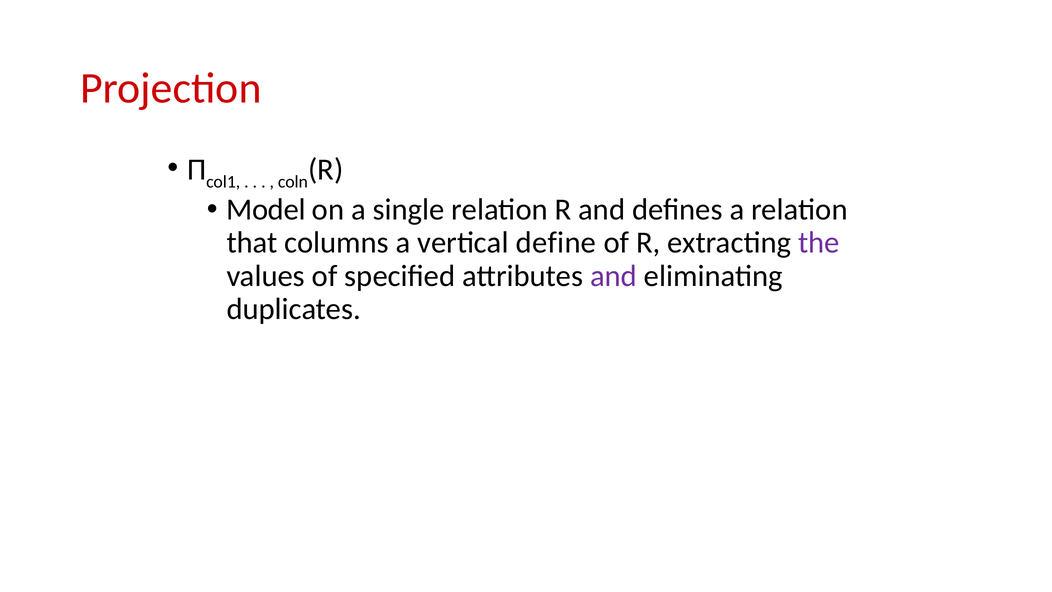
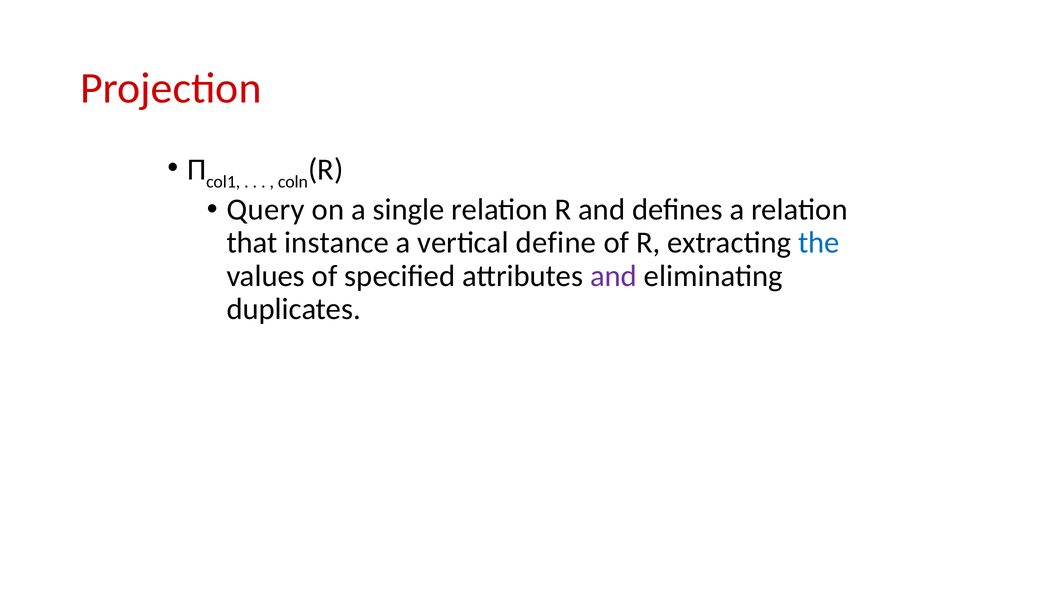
Model: Model -> Query (266, 210)
columns: columns -> instance (337, 243)
the colour: purple -> blue (819, 243)
